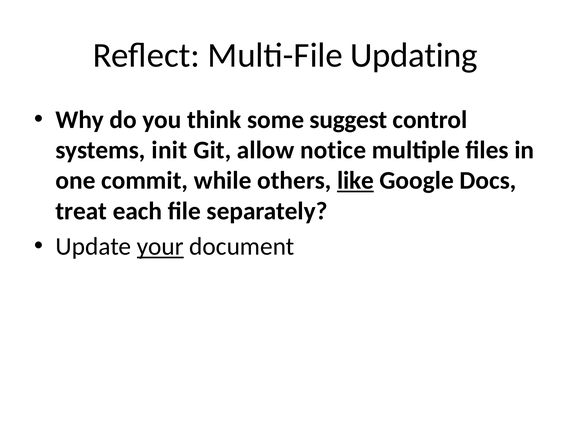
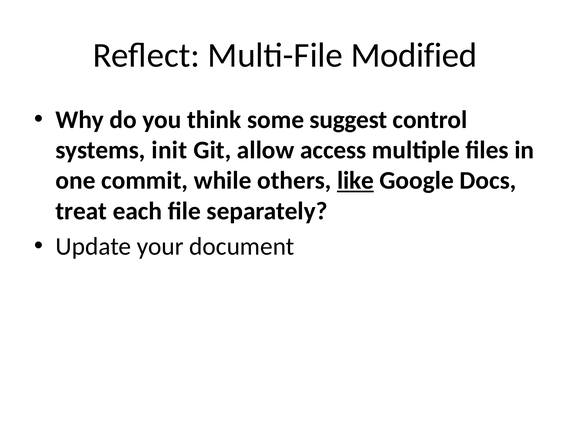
Updating: Updating -> Modified (414, 55)
notice: notice -> access (333, 150)
your underline: present -> none (160, 246)
